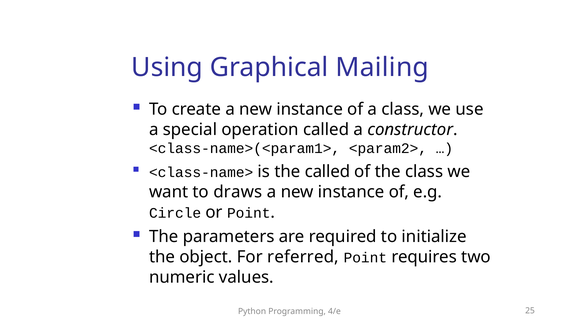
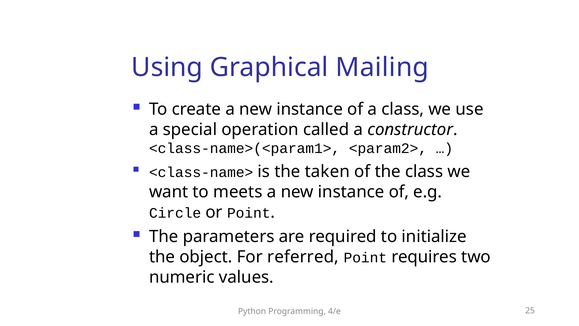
the called: called -> taken (327, 171)
draws: draws -> meets (238, 192)
